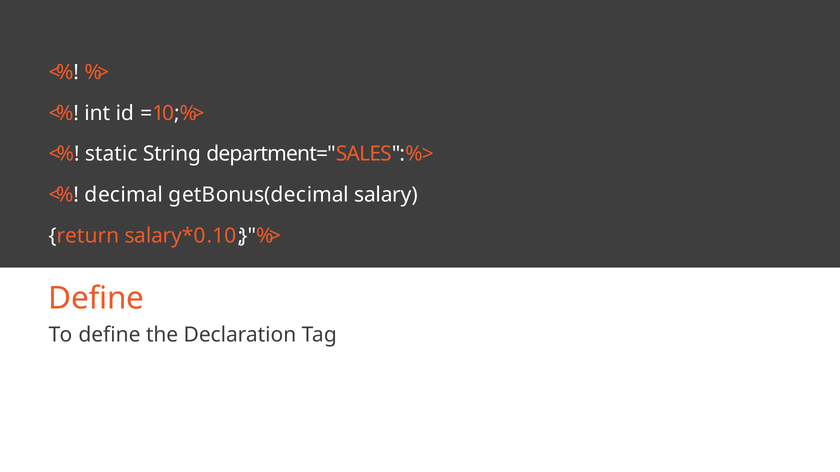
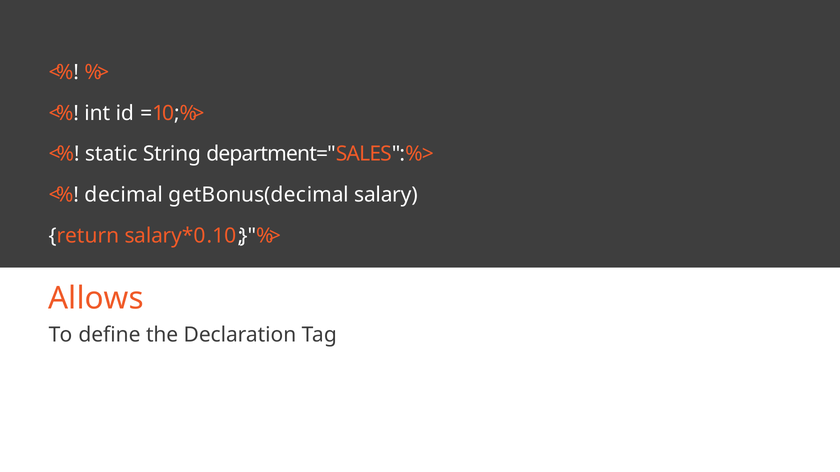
Define: Define -> Allows (96, 299)
